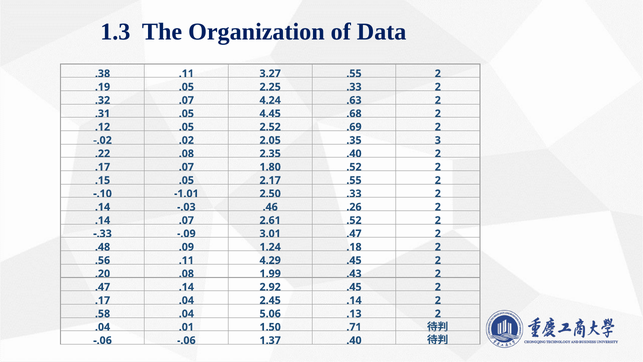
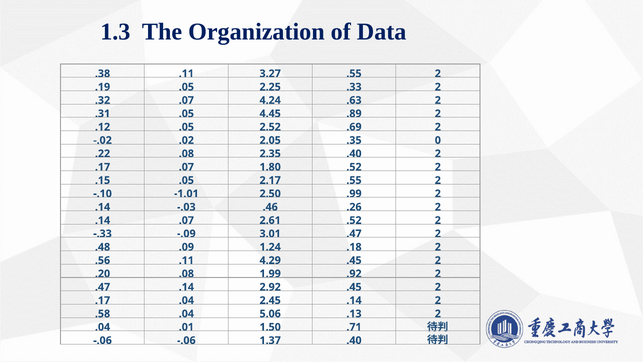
.68: .68 -> .89 (354, 114)
3: 3 -> 0 (438, 140)
2.50 .33: .33 -> .99 (354, 194)
.43: .43 -> .92 (354, 273)
